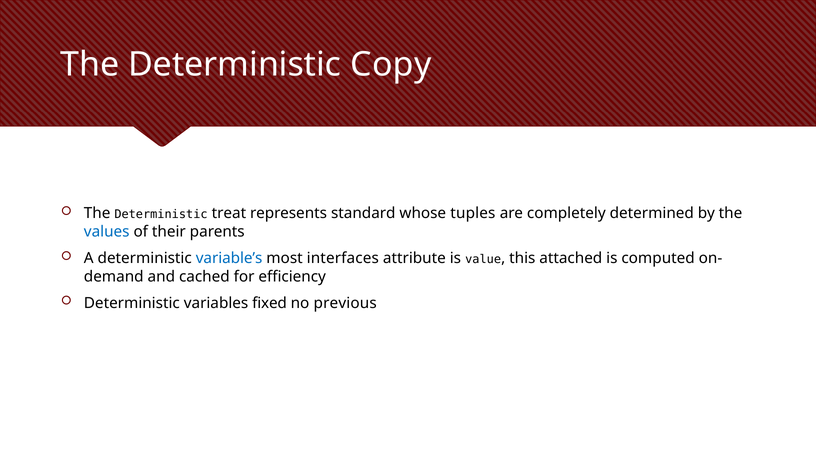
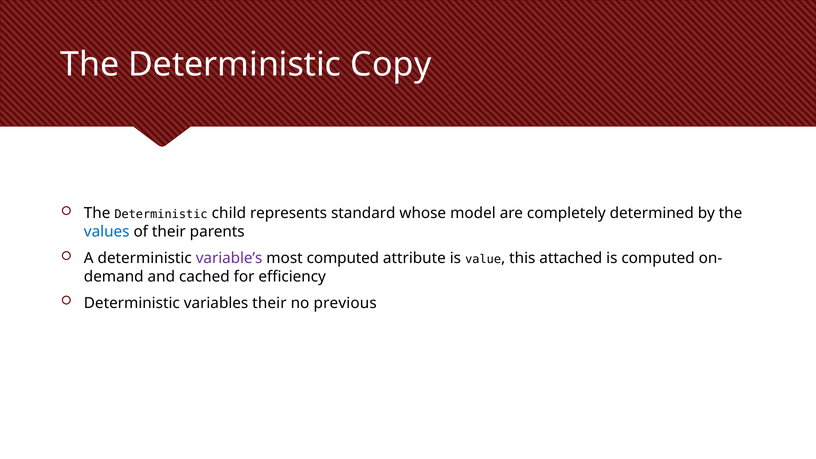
treat: treat -> child (229, 213)
tuples: tuples -> model (473, 213)
variable’s colour: blue -> purple (229, 258)
most interfaces: interfaces -> computed (343, 258)
variables fixed: fixed -> their (269, 303)
